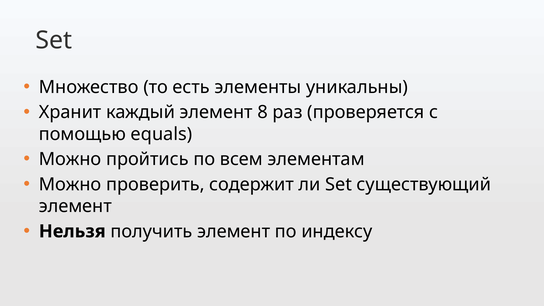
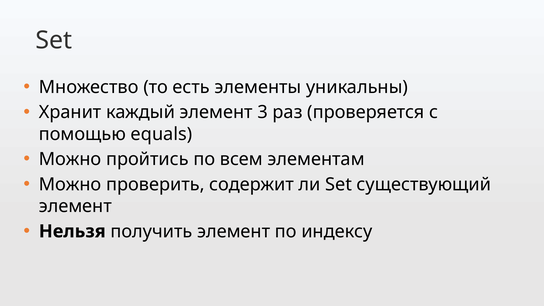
8: 8 -> 3 (263, 112)
